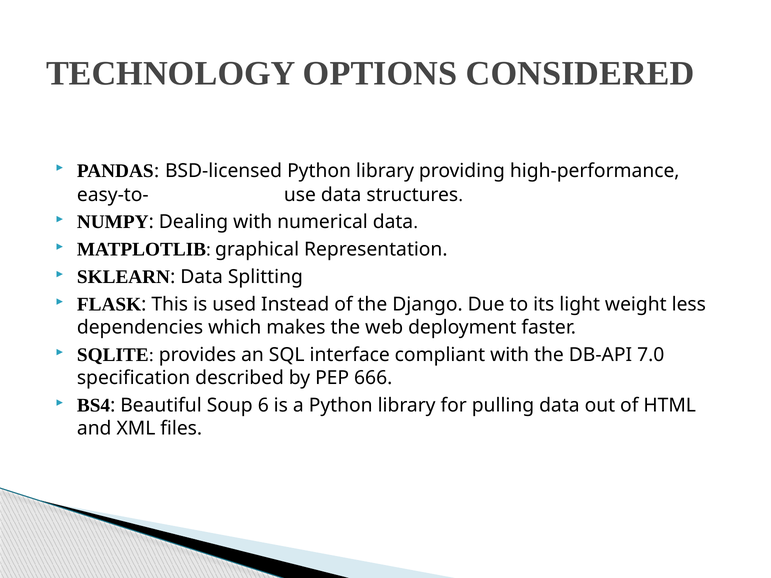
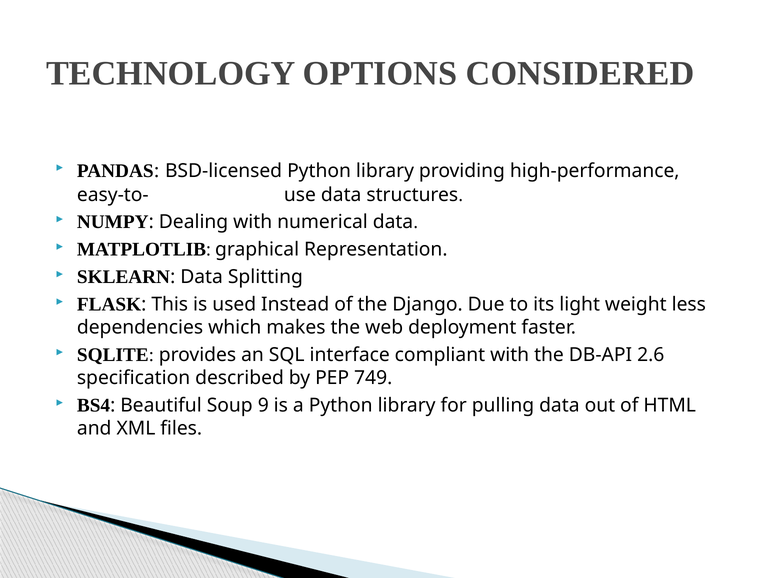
7.0: 7.0 -> 2.6 (651, 355)
666: 666 -> 749 (373, 378)
6: 6 -> 9 (263, 405)
